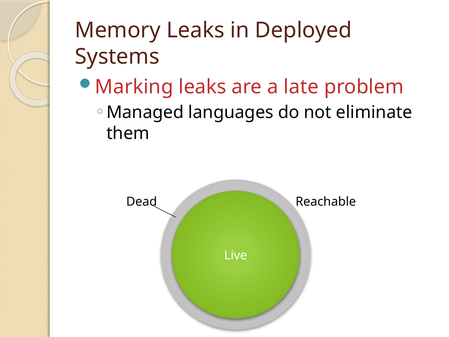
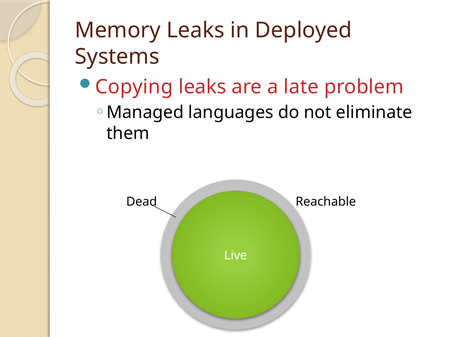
Marking: Marking -> Copying (134, 87)
